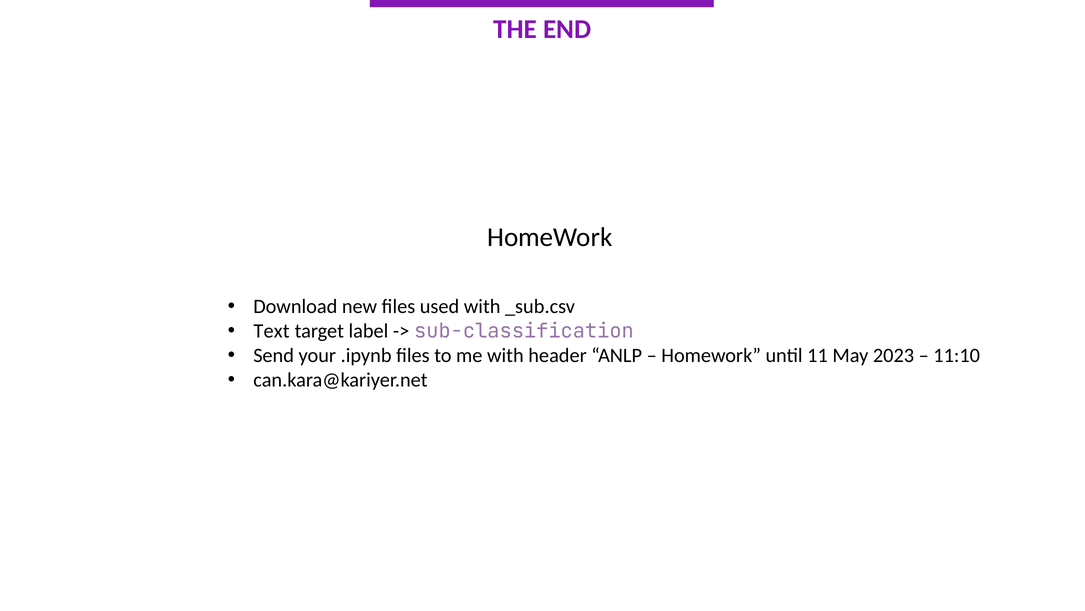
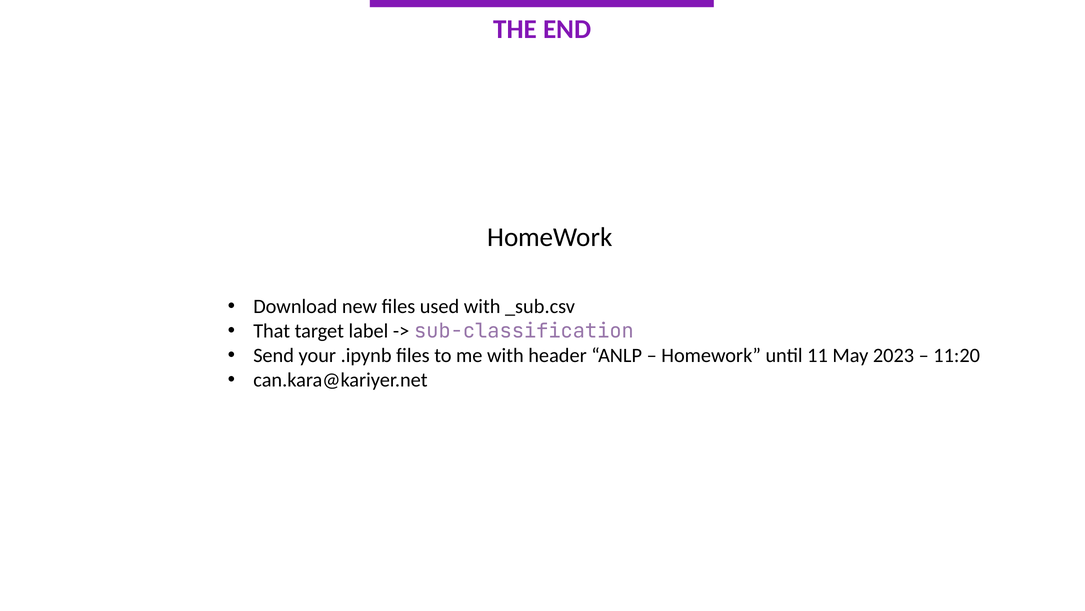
Text: Text -> That (272, 331)
11:10: 11:10 -> 11:20 (957, 355)
